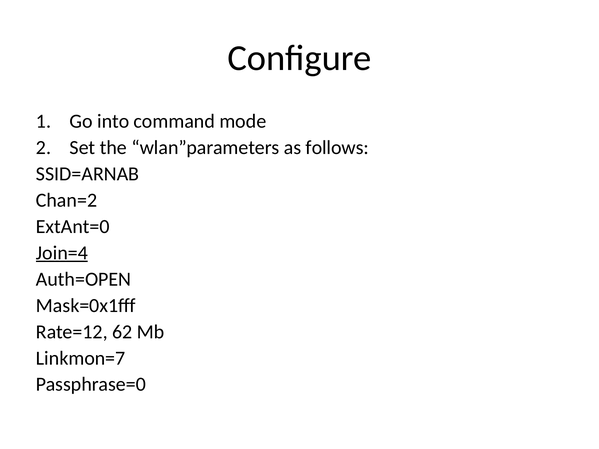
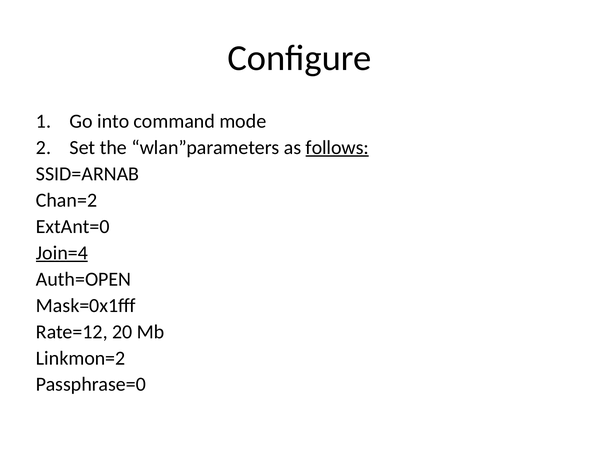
follows underline: none -> present (337, 148)
62: 62 -> 20 (122, 332)
Linkmon=7: Linkmon=7 -> Linkmon=2 (81, 358)
